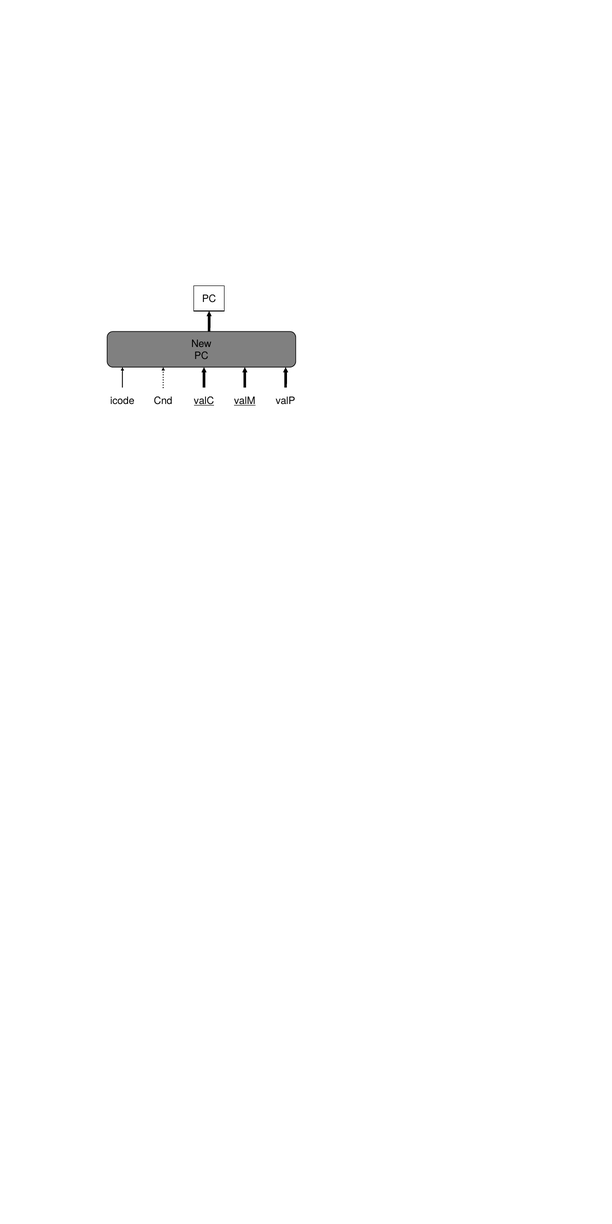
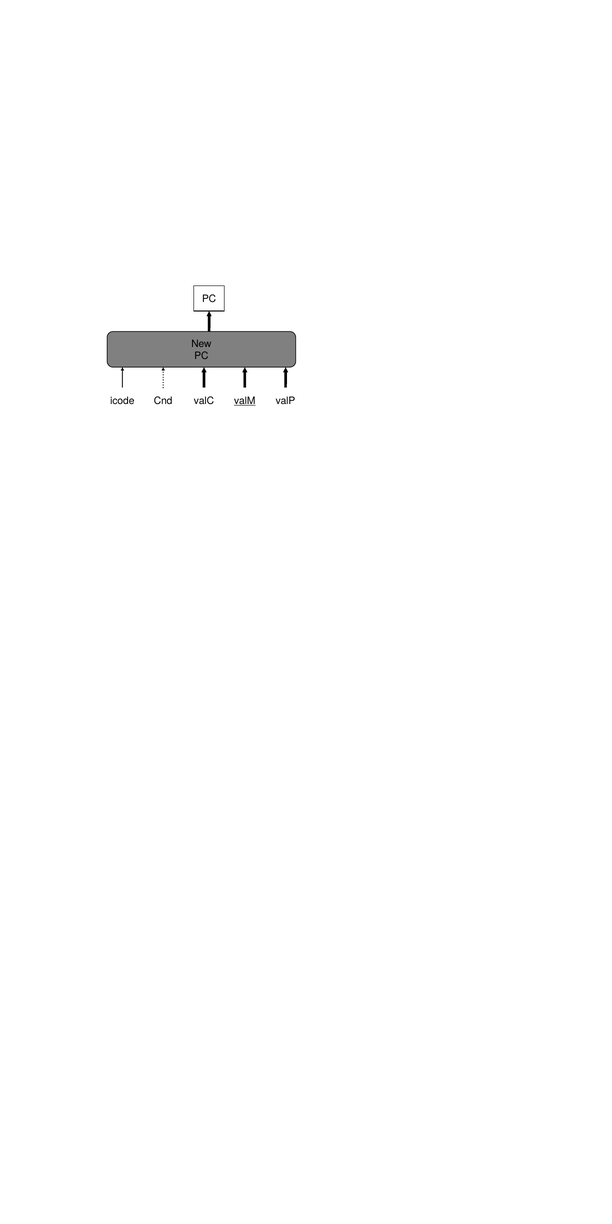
valC underline: present -> none (204, 401)
